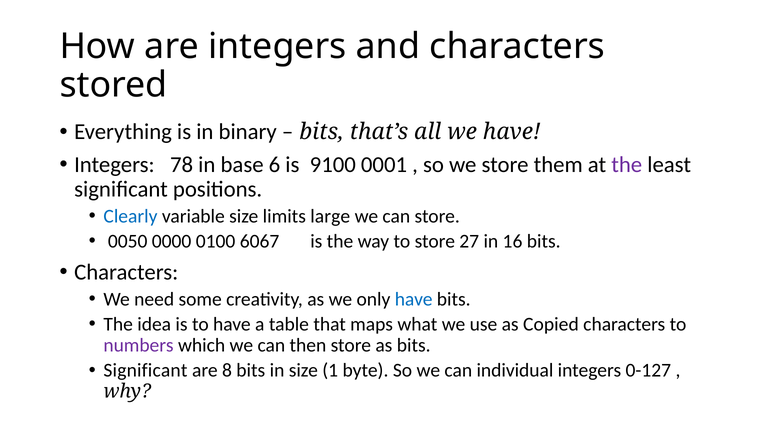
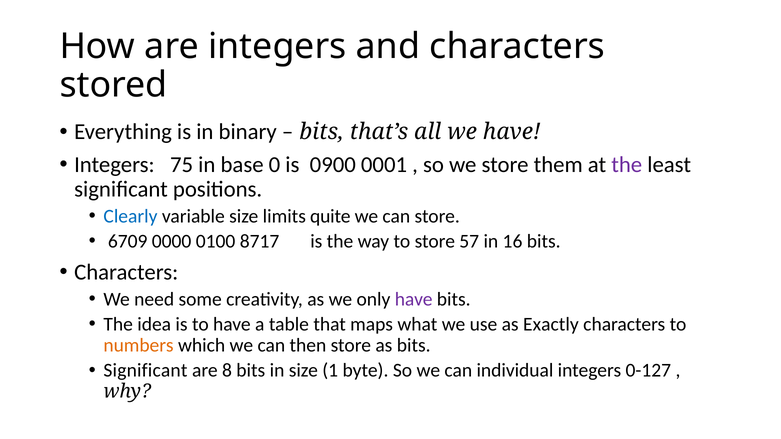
78: 78 -> 75 (182, 165)
6: 6 -> 0 (275, 165)
9100: 9100 -> 0900 (333, 165)
large: large -> quite (330, 216)
0050: 0050 -> 6709 (128, 241)
6067: 6067 -> 8717 (260, 241)
27: 27 -> 57 (469, 241)
have colour: blue -> purple (414, 299)
Copied: Copied -> Exactly (551, 324)
numbers colour: purple -> orange (139, 346)
